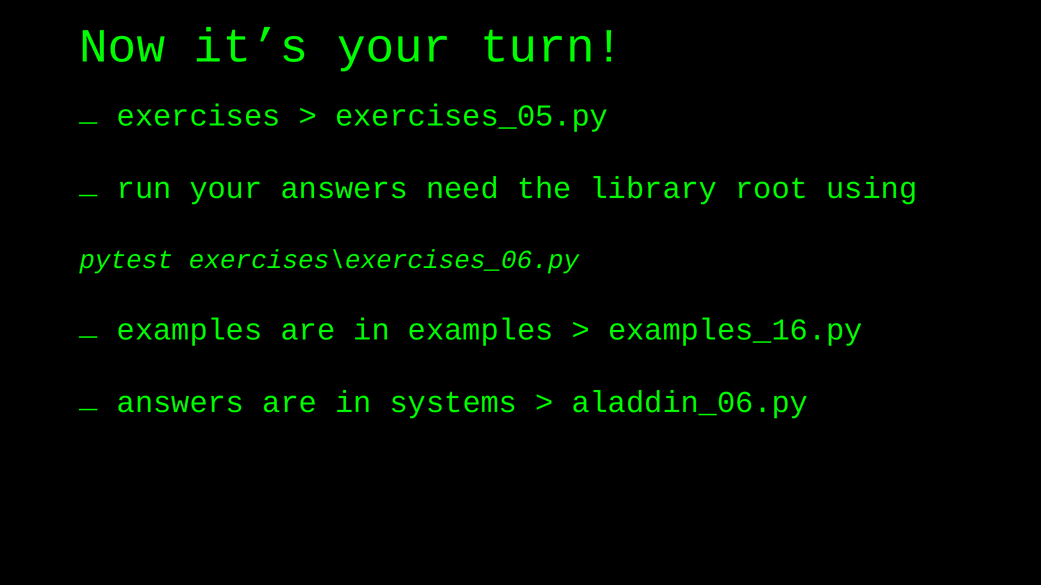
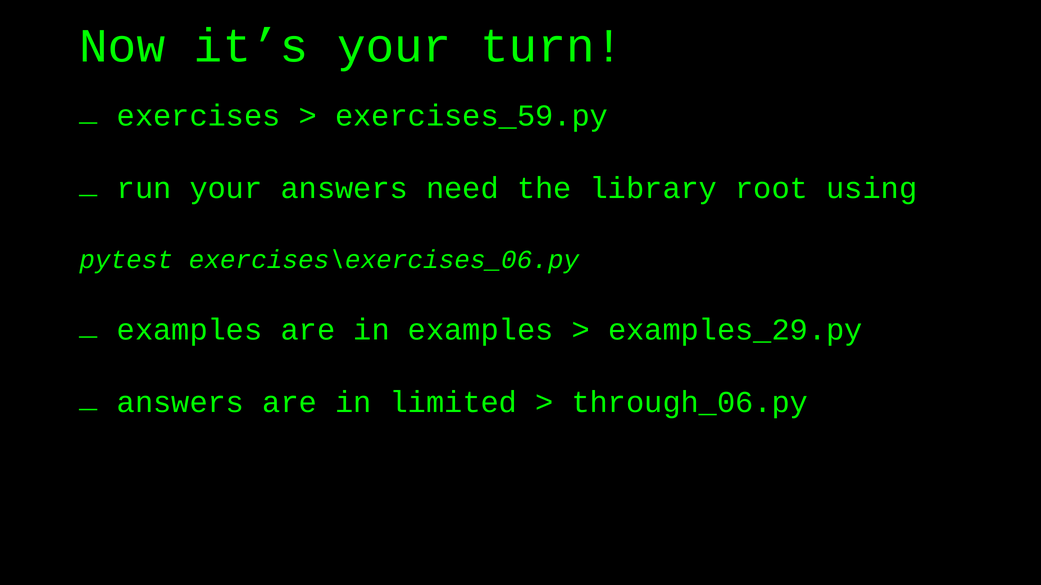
exercises_05.py: exercises_05.py -> exercises_59.py (472, 116)
examples_16.py: examples_16.py -> examples_29.py (735, 330)
systems: systems -> limited (453, 403)
aladdin_06.py: aladdin_06.py -> through_06.py (690, 403)
